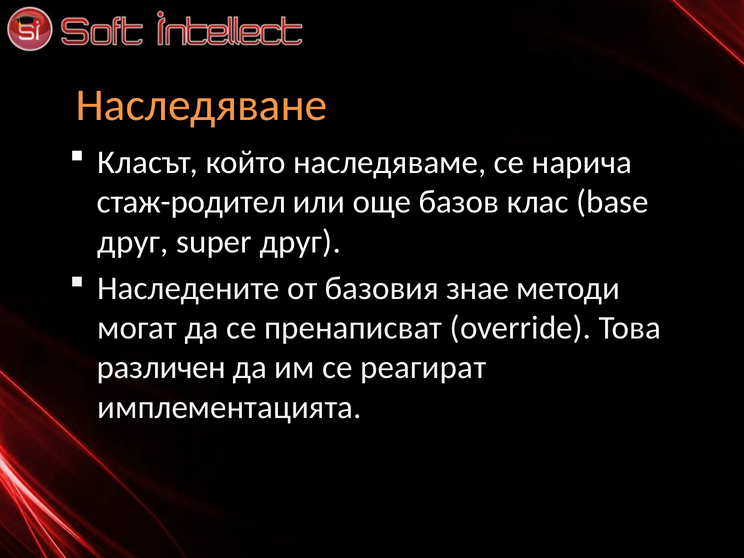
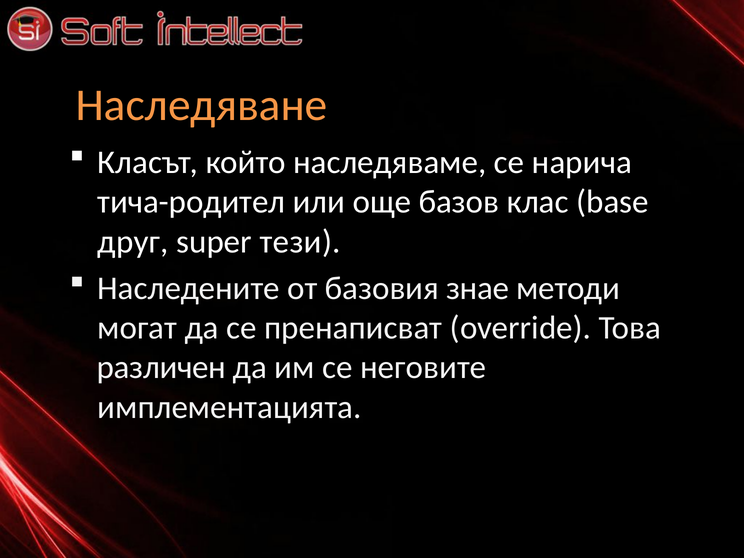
стаж-родител: стаж-родител -> тича-родител (191, 202)
super друг: друг -> тези (300, 242)
реагират: реагират -> неговите (423, 368)
